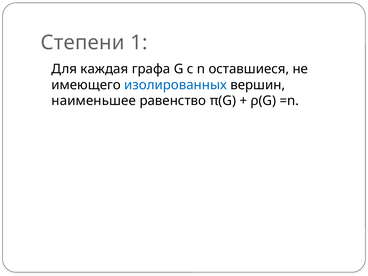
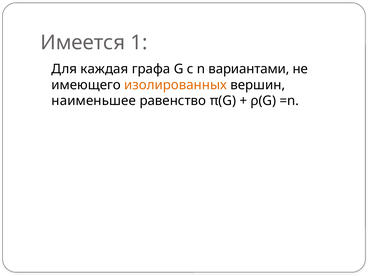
Степени: Степени -> Имеется (83, 43)
оставшиеся: оставшиеся -> вариантами (249, 69)
изолированных colour: blue -> orange (176, 85)
